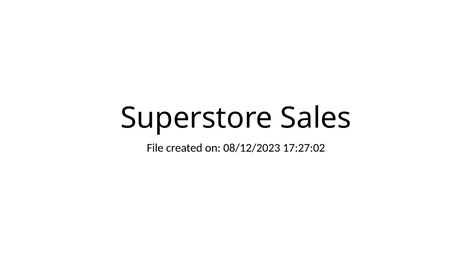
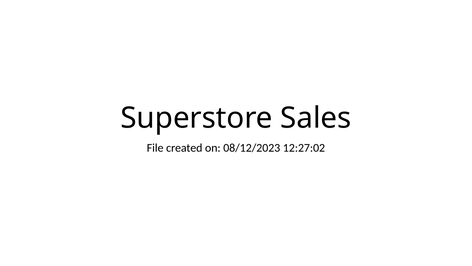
17:27:02: 17:27:02 -> 12:27:02 (304, 148)
